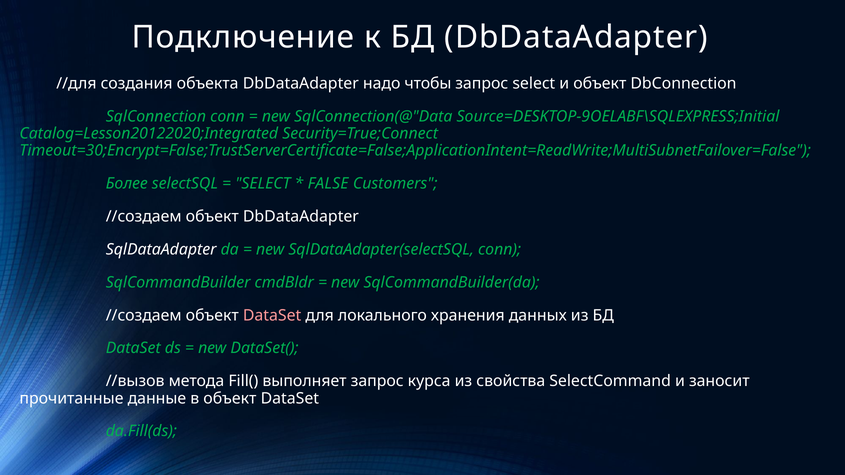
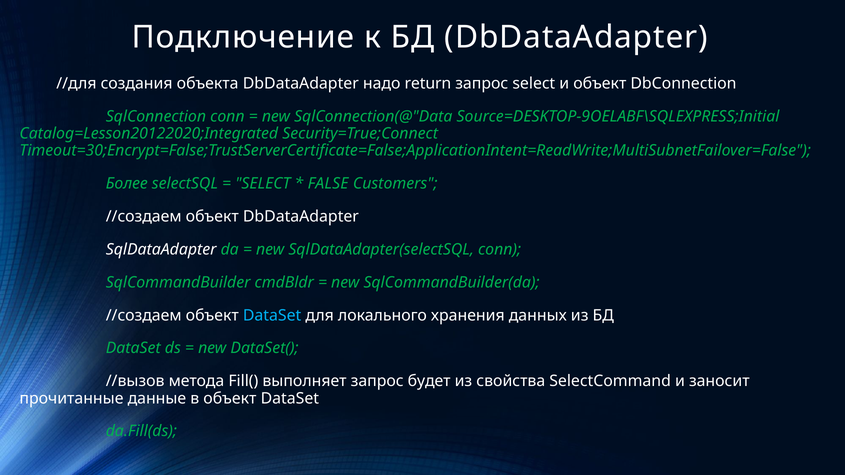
чтобы: чтобы -> return (428, 84)
DataSet colour: pink -> light blue (272, 316)
курса: курса -> будет (429, 382)
